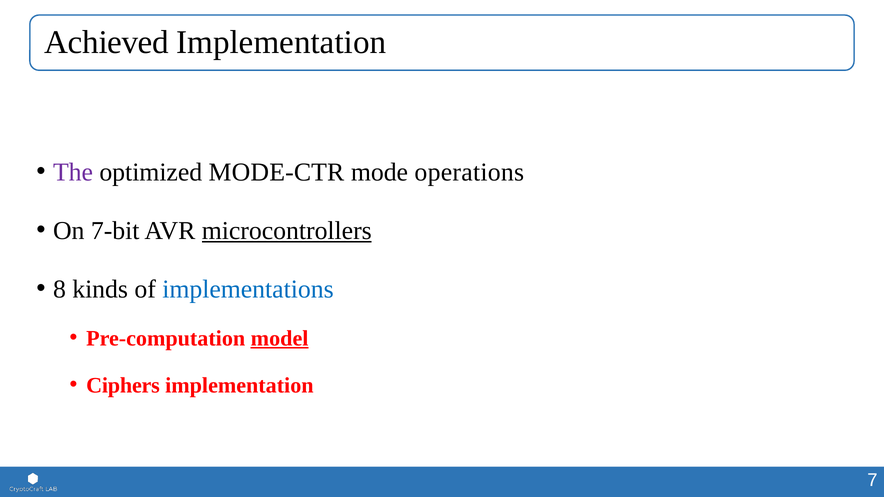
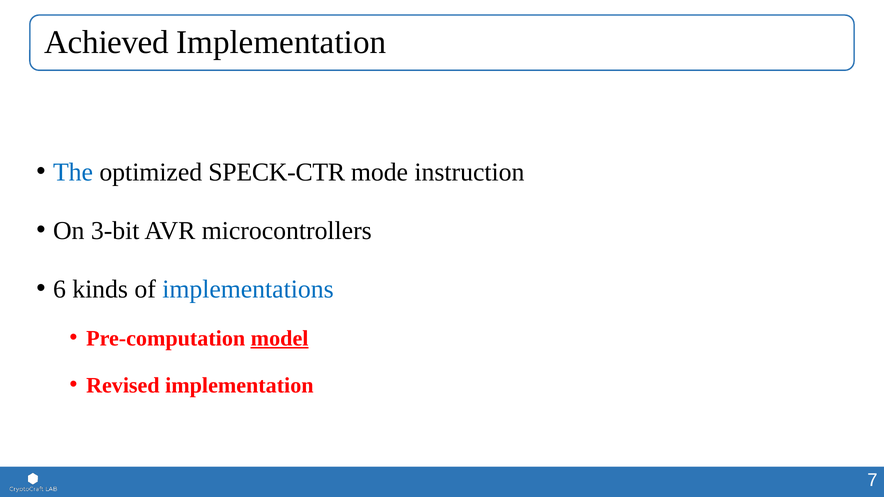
The colour: purple -> blue (73, 172)
MODE-CTR: MODE-CTR -> SPECK-CTR (277, 172)
operations: operations -> instruction (469, 172)
7-bit: 7-bit -> 3-bit (115, 231)
microcontrollers underline: present -> none (287, 231)
8: 8 -> 6 (59, 290)
Ciphers: Ciphers -> Revised (123, 385)
